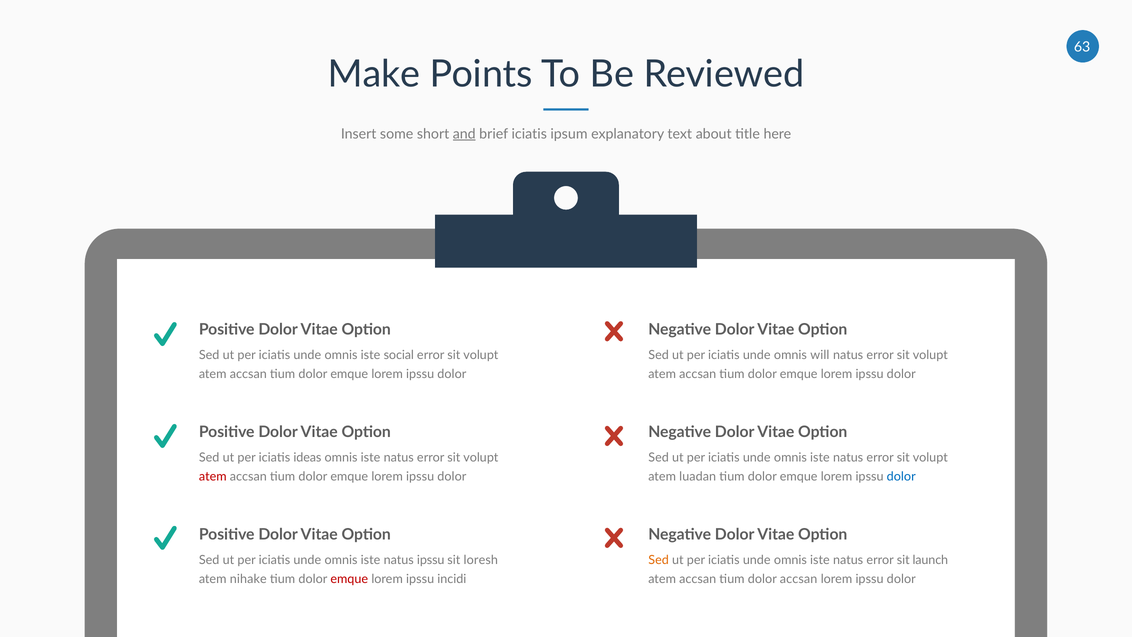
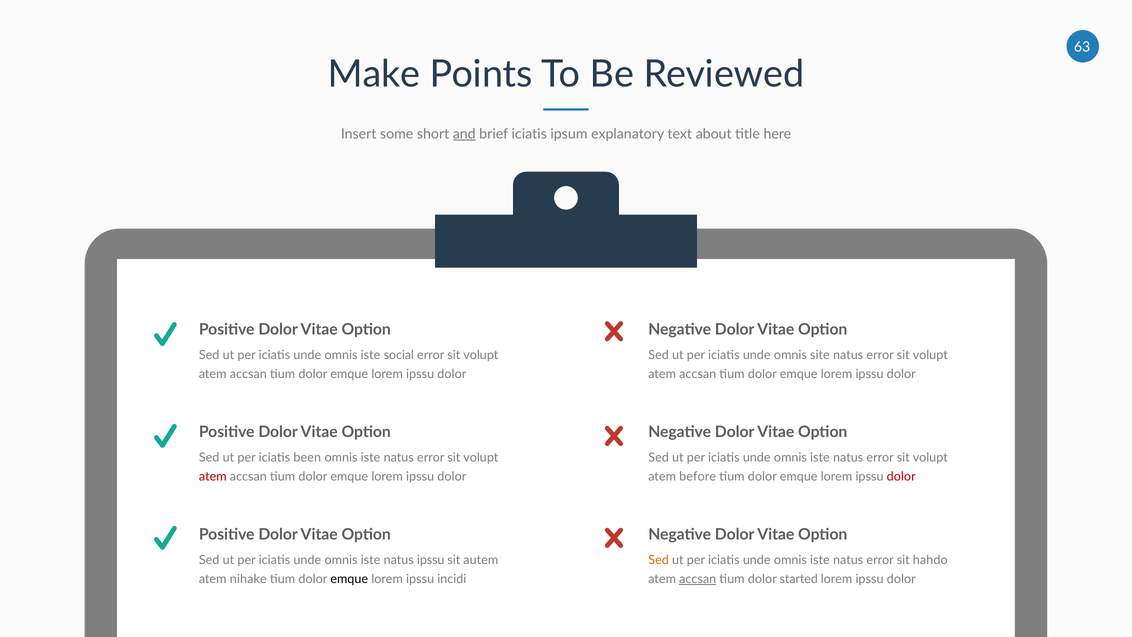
will: will -> site (820, 355)
ideas: ideas -> been (307, 458)
luadan: luadan -> before (698, 476)
dolor colour: blue -> red (901, 476)
loresh: loresh -> autem (481, 560)
launch: launch -> hahdo (930, 560)
emque colour: red -> black (349, 579)
accsan underline: none -> present (698, 579)
dolor accsan: accsan -> started (799, 579)
